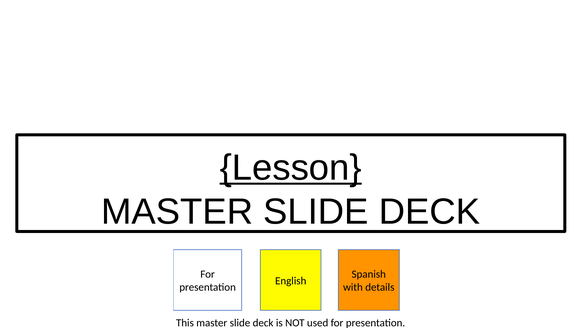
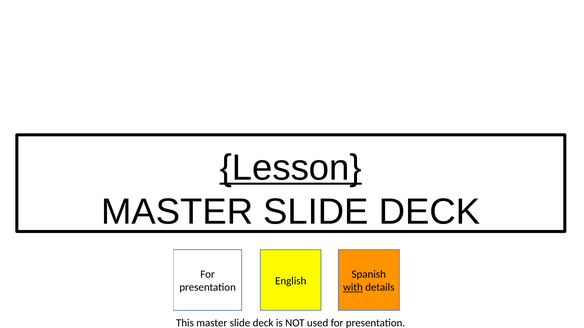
with underline: none -> present (353, 288)
